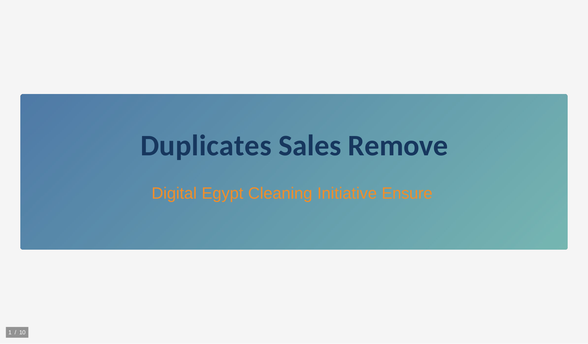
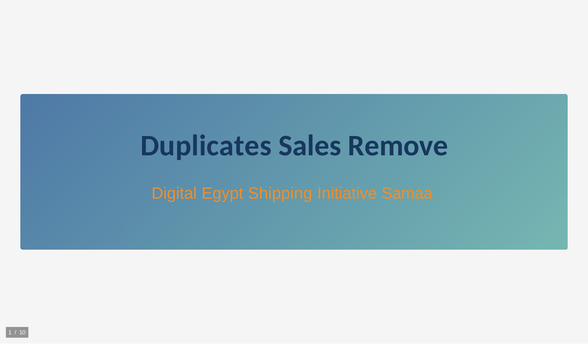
Cleaning: Cleaning -> Shipping (280, 193)
Ensure: Ensure -> Samaa (407, 193)
